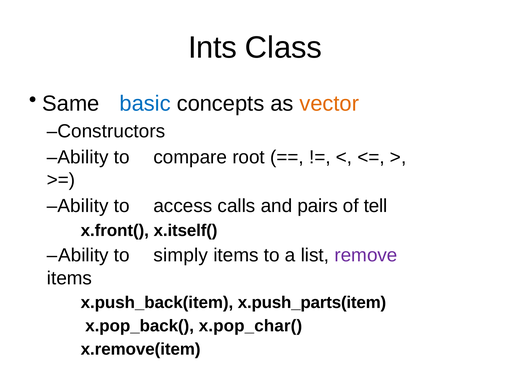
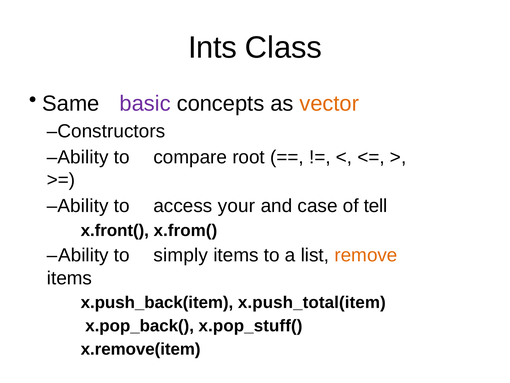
basic colour: blue -> purple (145, 103)
calls: calls -> your (236, 206)
pairs: pairs -> case (318, 206)
x.itself(: x.itself( -> x.from( (185, 230)
remove colour: purple -> orange (366, 255)
x.push_parts(item: x.push_parts(item -> x.push_total(item (312, 302)
x.pop_char(: x.pop_char( -> x.pop_stuff( (250, 326)
